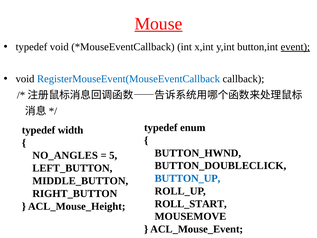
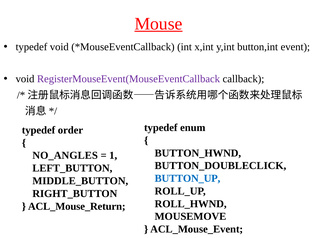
event underline: present -> none (295, 47)
RegisterMouseEvent(MouseEventCallback colour: blue -> purple (129, 79)
width: width -> order (70, 130)
5: 5 -> 1 (113, 155)
ROLL_START: ROLL_START -> ROLL_HWND (191, 204)
ACL_Mouse_Height: ACL_Mouse_Height -> ACL_Mouse_Return (77, 206)
